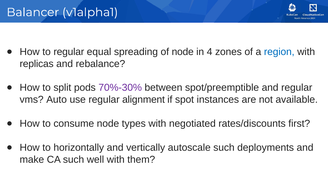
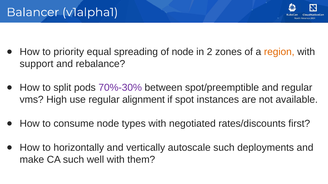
to regular: regular -> priority (69, 52)
4: 4 -> 2 (210, 52)
region colour: blue -> orange (279, 52)
replicas: replicas -> support (37, 64)
Auto: Auto -> High (57, 100)
